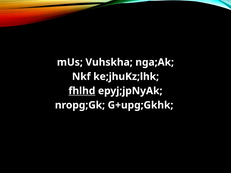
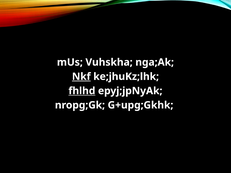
Nkf underline: none -> present (81, 77)
